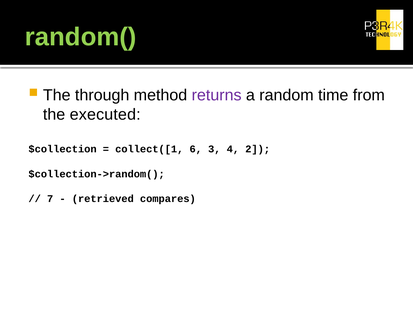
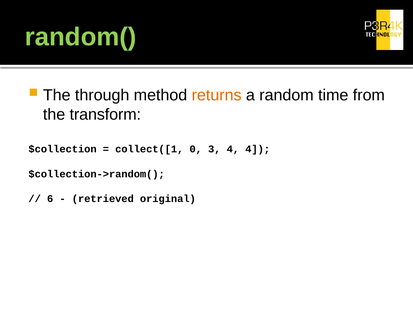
returns colour: purple -> orange (217, 95)
executed: executed -> transform (105, 114)
6: 6 -> 0 (196, 149)
4 2: 2 -> 4 (258, 149)
7: 7 -> 6 (50, 199)
compares: compares -> original (168, 199)
